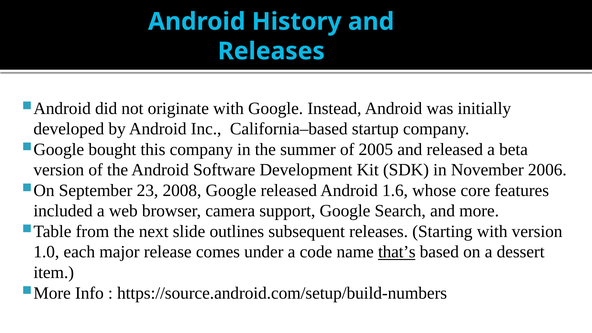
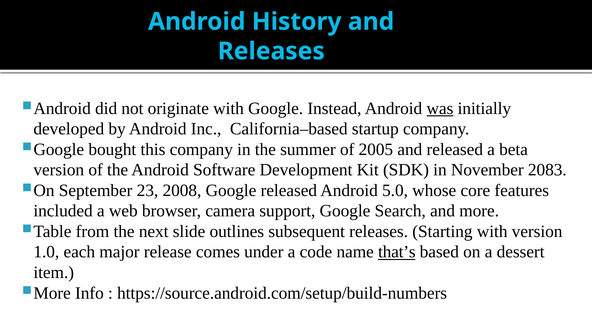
was underline: none -> present (440, 108)
2006: 2006 -> 2083 (547, 170)
1.6: 1.6 -> 5.0 (395, 190)
